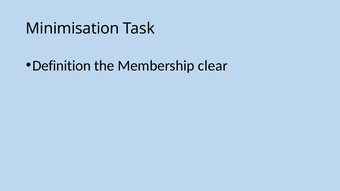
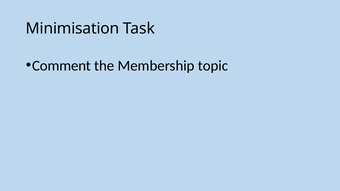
Definition: Definition -> Comment (62, 66)
clear: clear -> topic (213, 66)
